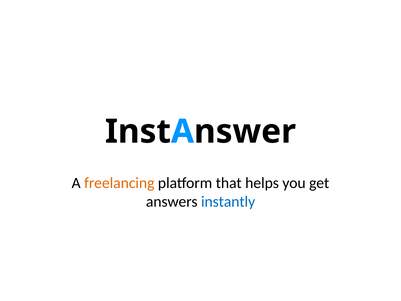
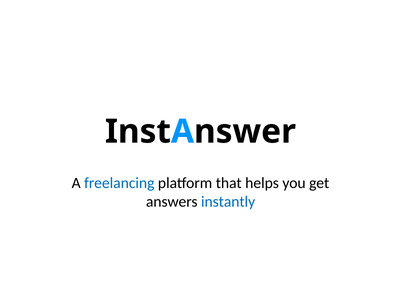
freelancing colour: orange -> blue (119, 183)
